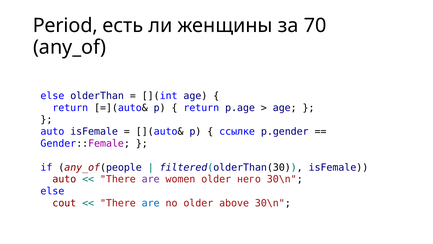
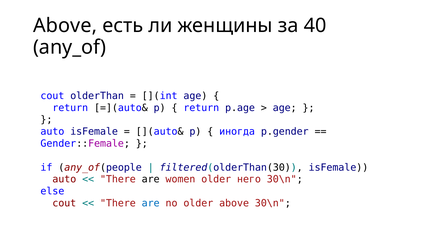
Period: Period -> Above (65, 26)
70: 70 -> 40 (315, 26)
else: else -> cout (52, 96)
ссылке: ссылке -> иногда (237, 131)
are colour: purple -> black (151, 179)
